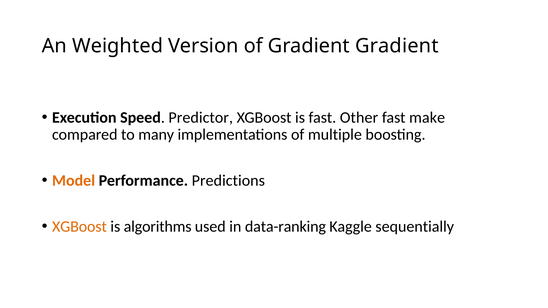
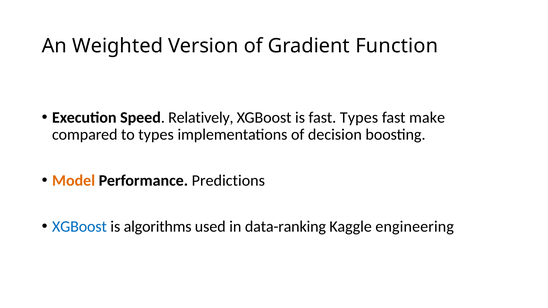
Gradient Gradient: Gradient -> Function (397, 46)
Predictor: Predictor -> Relatively (201, 118)
fast Other: Other -> Types (359, 118)
to many: many -> types (156, 135)
multiple: multiple -> decision (335, 135)
XGBoost colour: orange -> blue (79, 227)
sequentially: sequentially -> engineering (415, 227)
